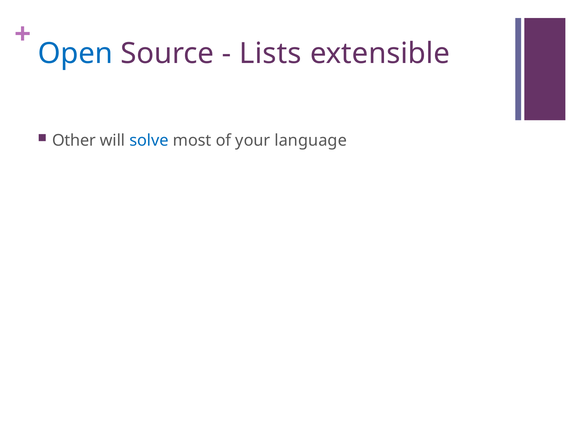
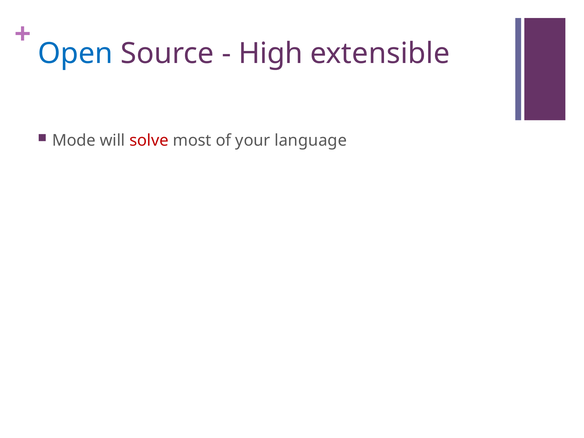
Lists: Lists -> High (271, 53)
Other: Other -> Mode (74, 140)
solve colour: blue -> red (149, 140)
